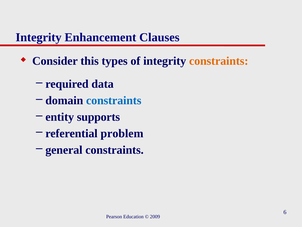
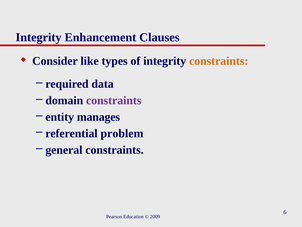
this: this -> like (90, 61)
constraints colour: blue -> purple (114, 100)
supports: supports -> manages (98, 117)
